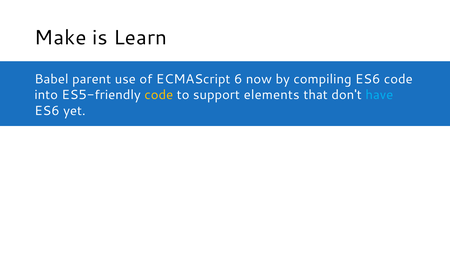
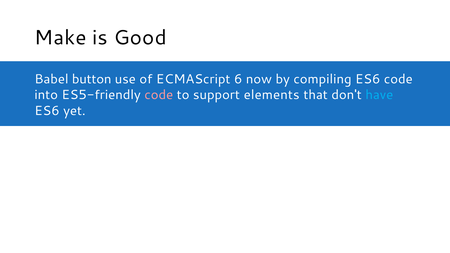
Learn: Learn -> Good (140, 38)
parent: parent -> button (92, 79)
code colour: yellow -> pink (159, 95)
